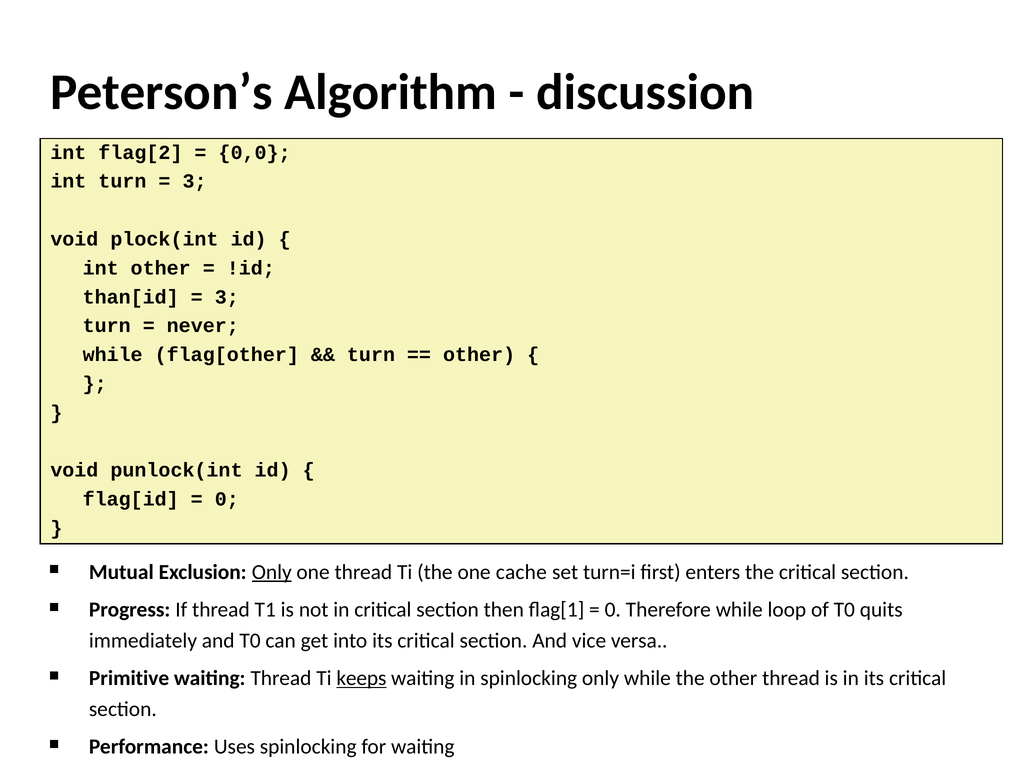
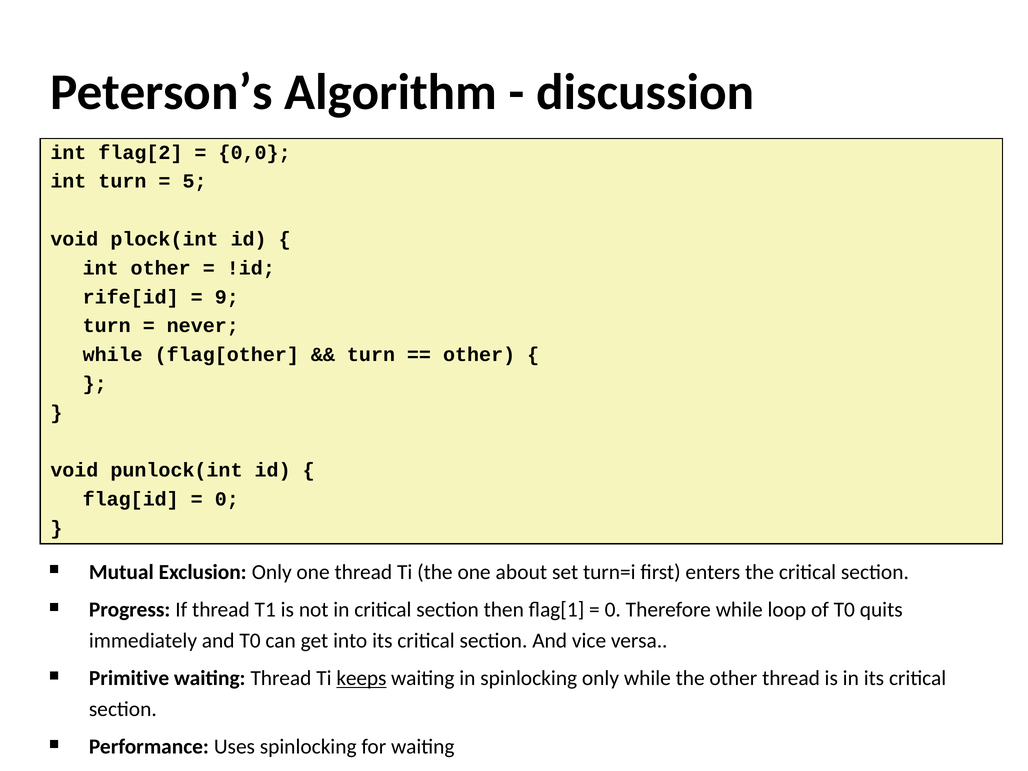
3: 3 -> 5 (195, 181)
than[id: than[id -> rife[id (131, 297)
3: 3 -> 9 (227, 297)
Only underline: present -> none (272, 572)
cache: cache -> about (521, 572)
